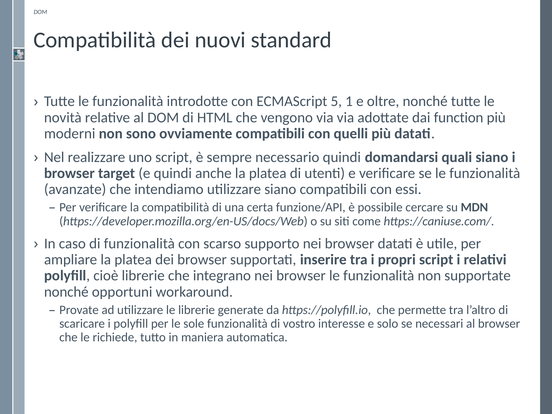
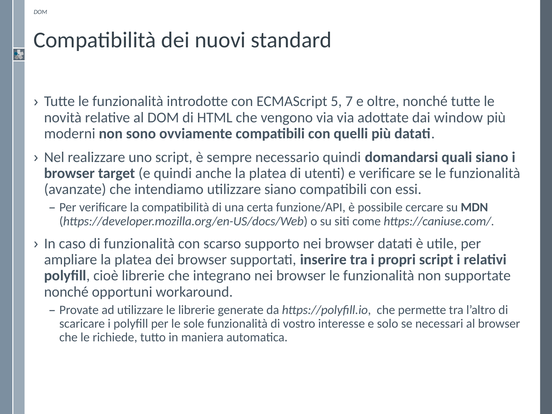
1: 1 -> 7 (349, 101)
function: function -> window (458, 118)
